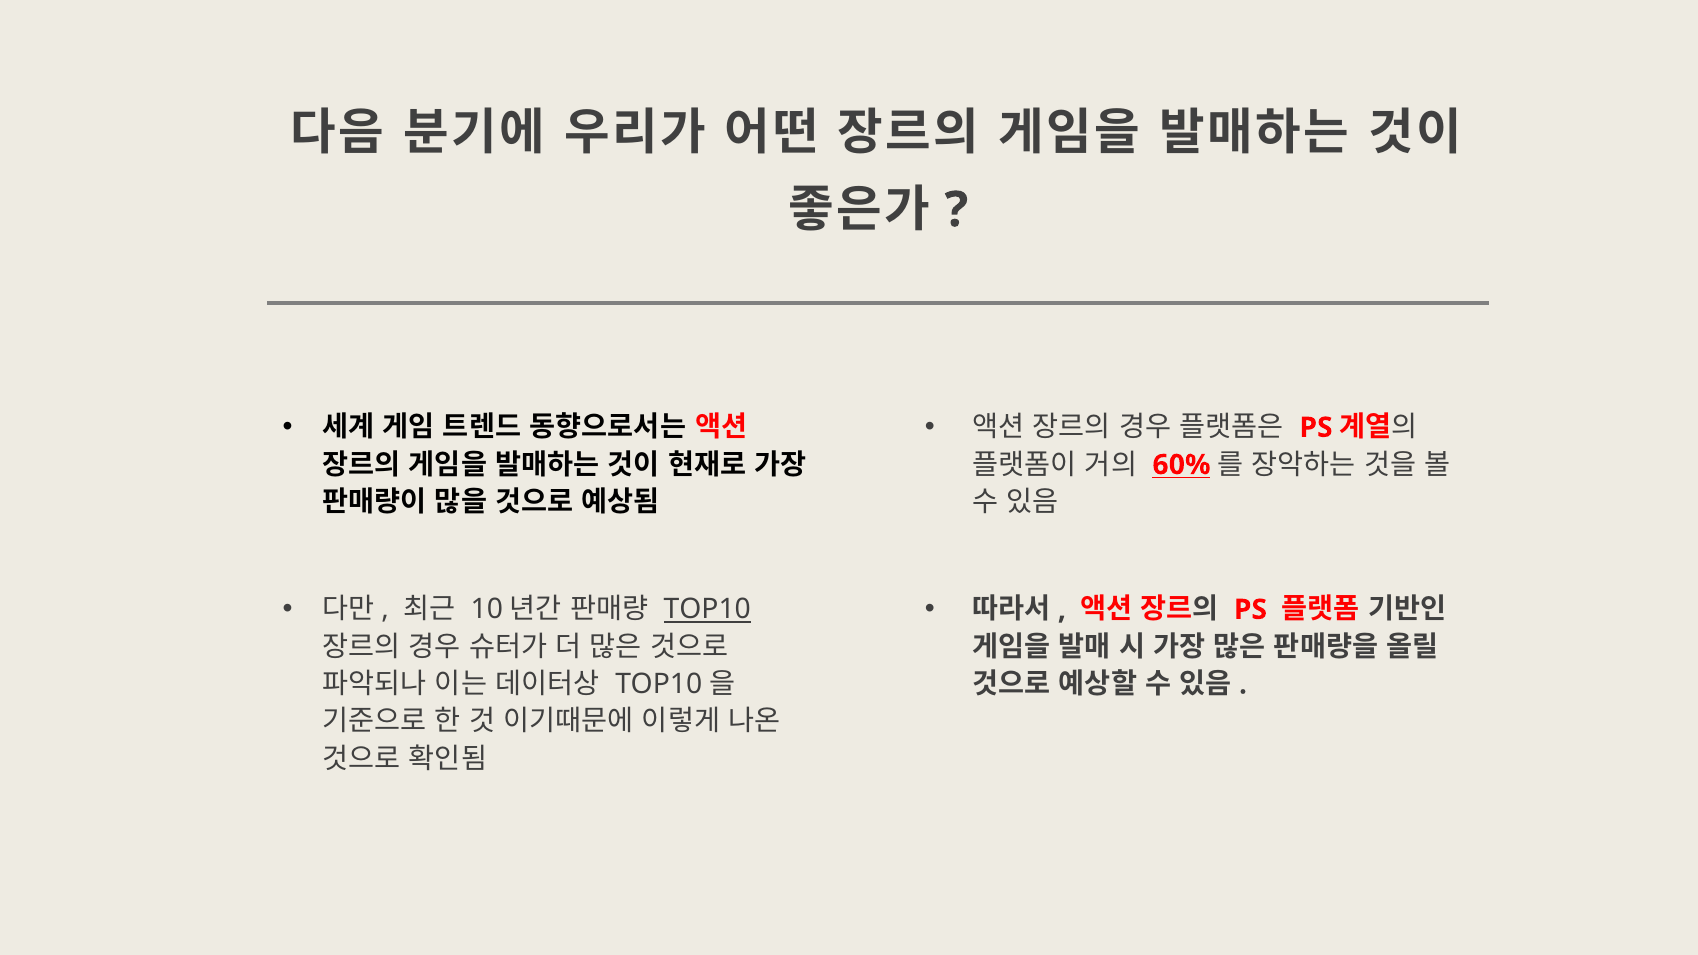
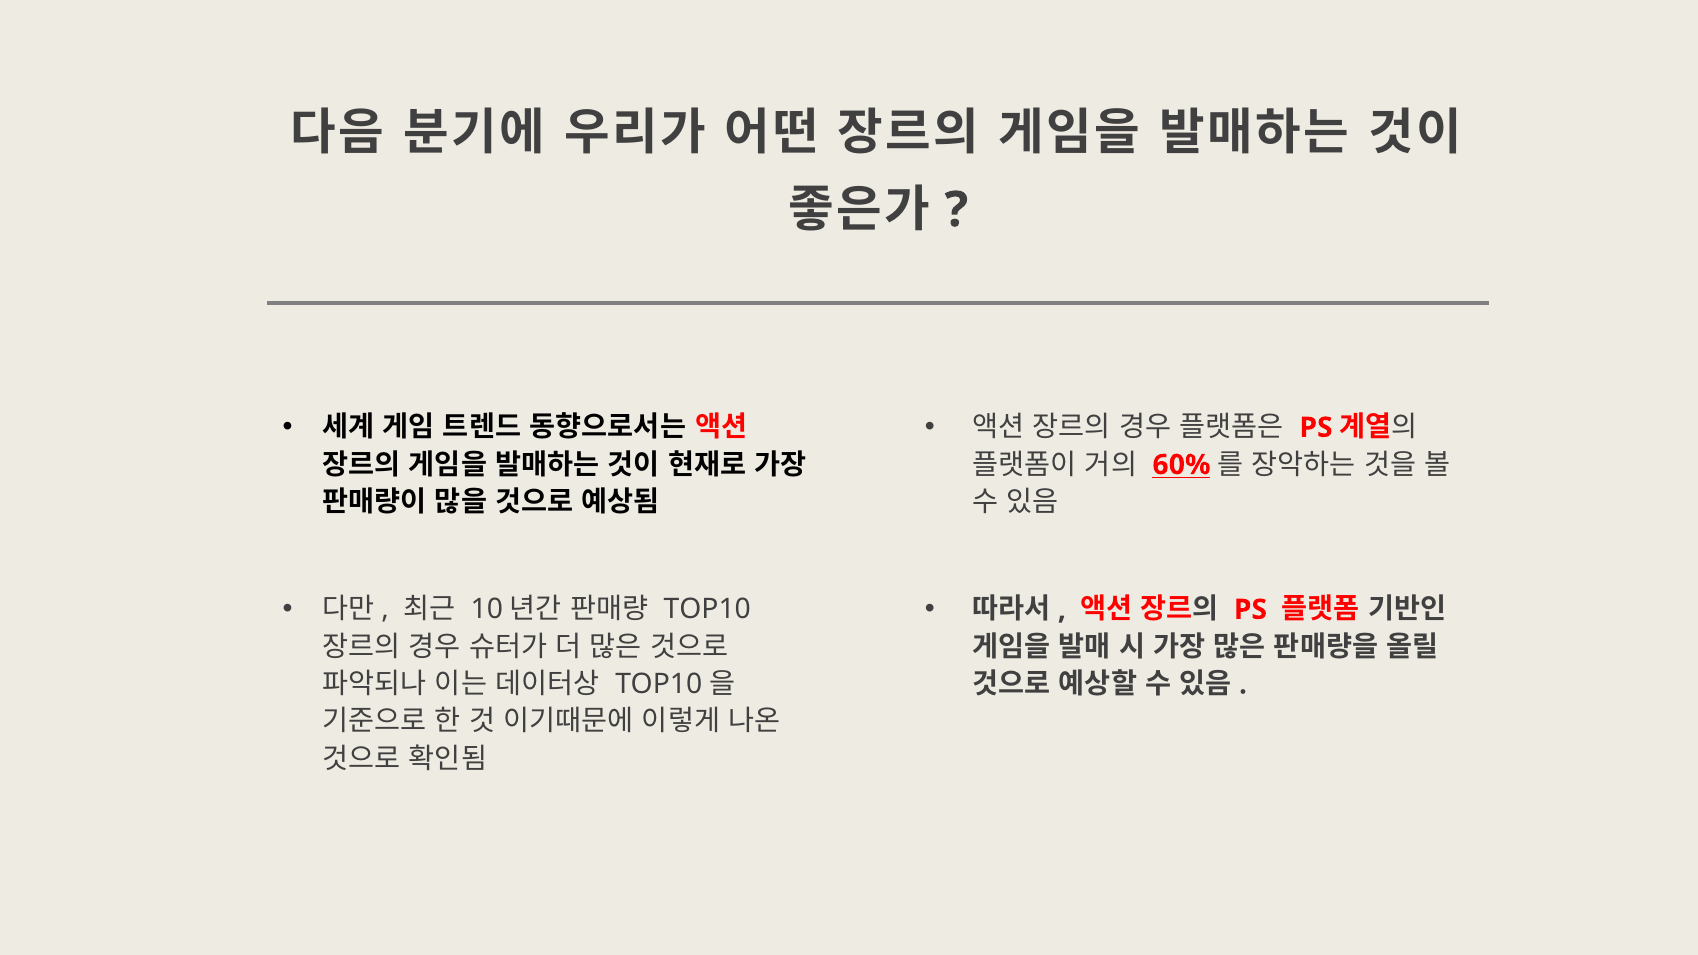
TOP10 underline: present -> none (707, 610)
